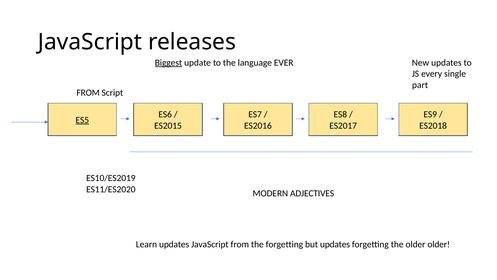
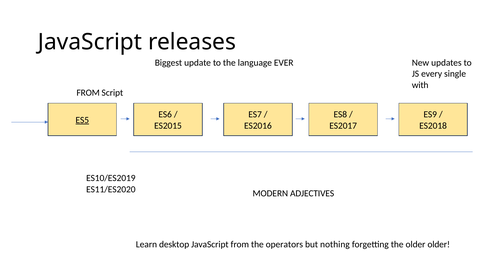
Biggest underline: present -> none (168, 63)
part: part -> with (420, 85)
Learn updates: updates -> desktop (174, 244)
the forgetting: forgetting -> operators (284, 244)
but updates: updates -> nothing (335, 244)
